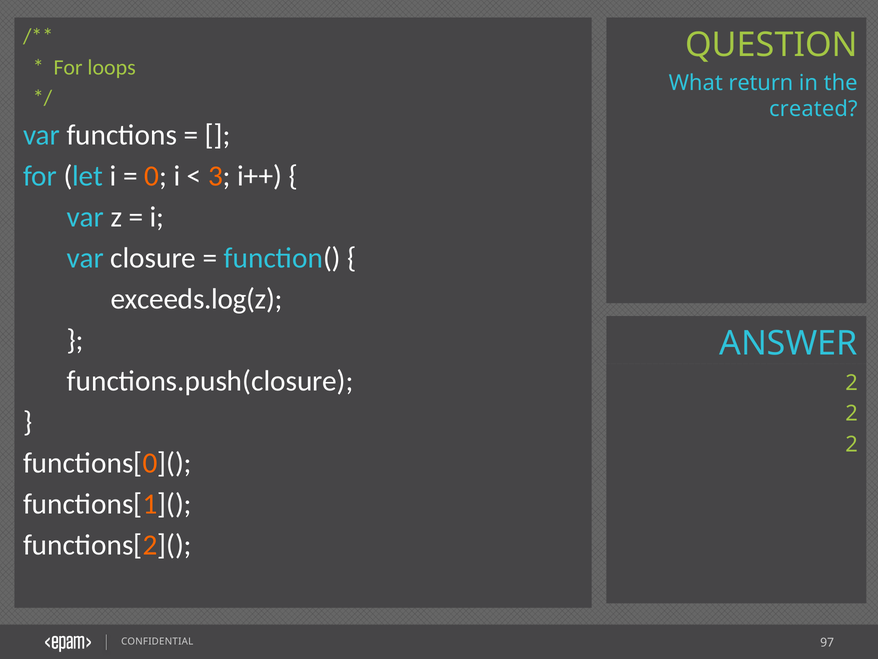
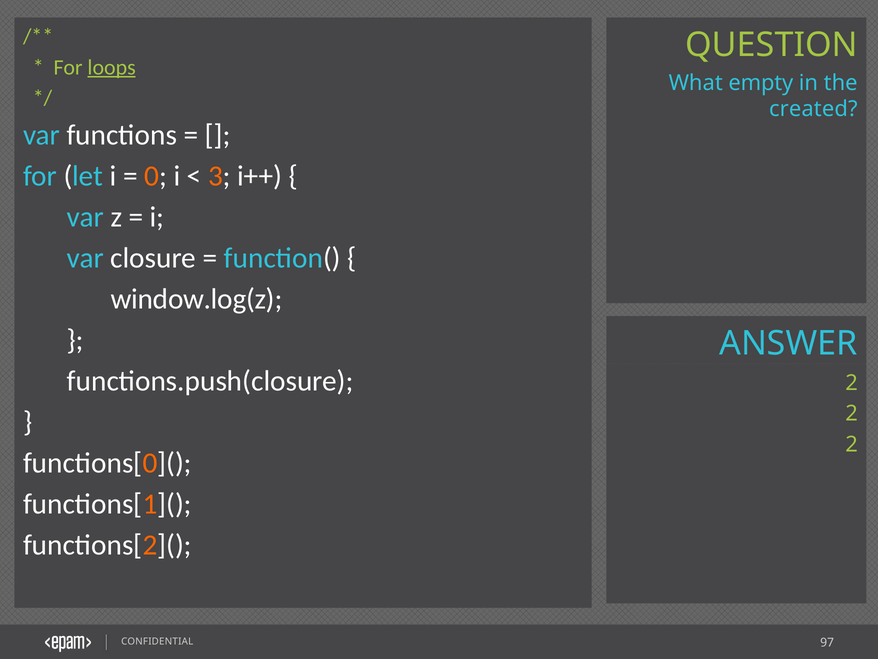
loops underline: none -> present (112, 67)
return: return -> empty (761, 83)
exceeds.log(z: exceeds.log(z -> window.log(z (197, 299)
